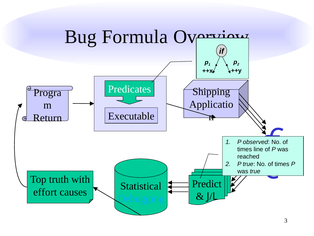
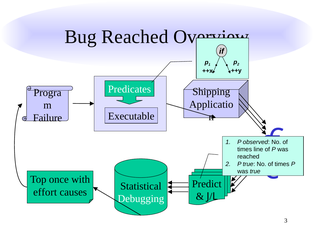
Bug Formula: Formula -> Reached (135, 37)
Return: Return -> Failure (48, 118)
truth: truth -> once (59, 179)
Debugging colour: light blue -> white (141, 198)
